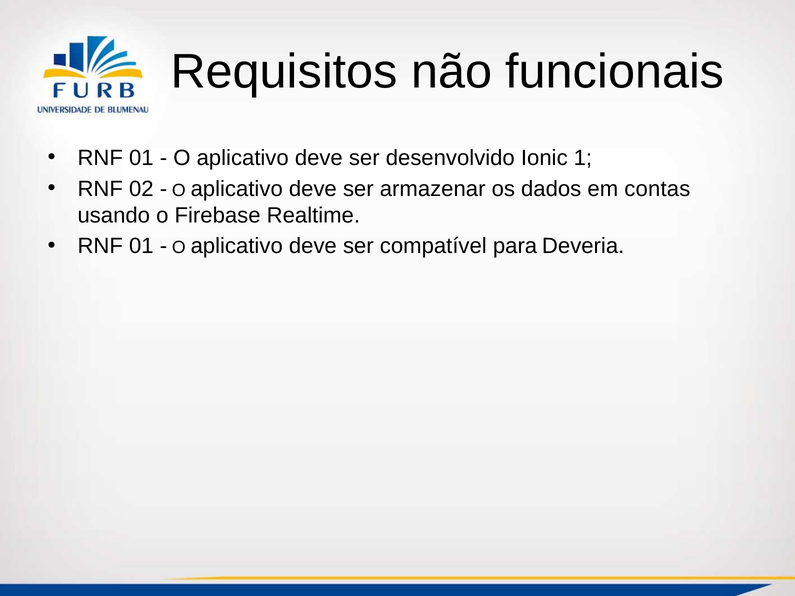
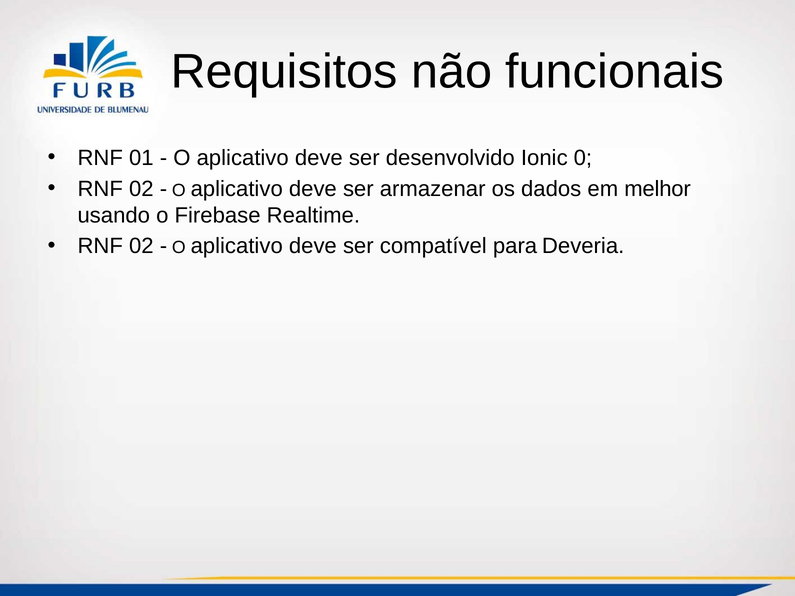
1: 1 -> 0 (583, 158)
contas: contas -> melhor (658, 189)
01: 01 -> 02 (141, 246)
